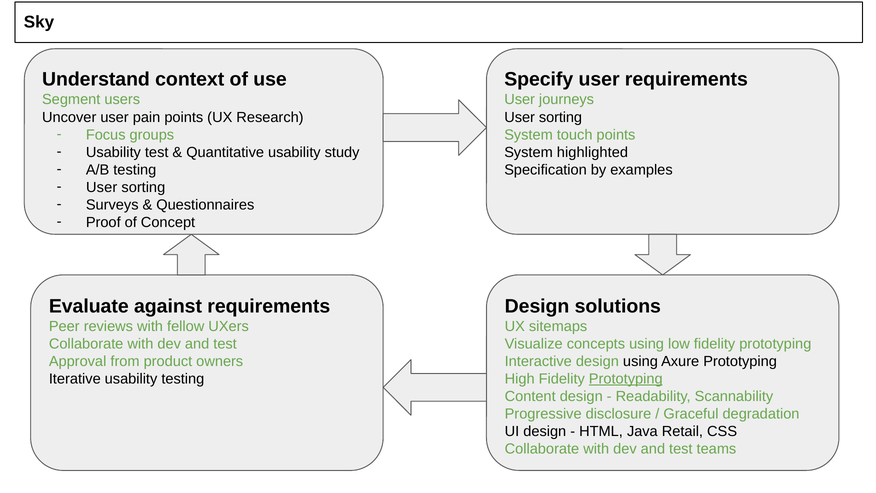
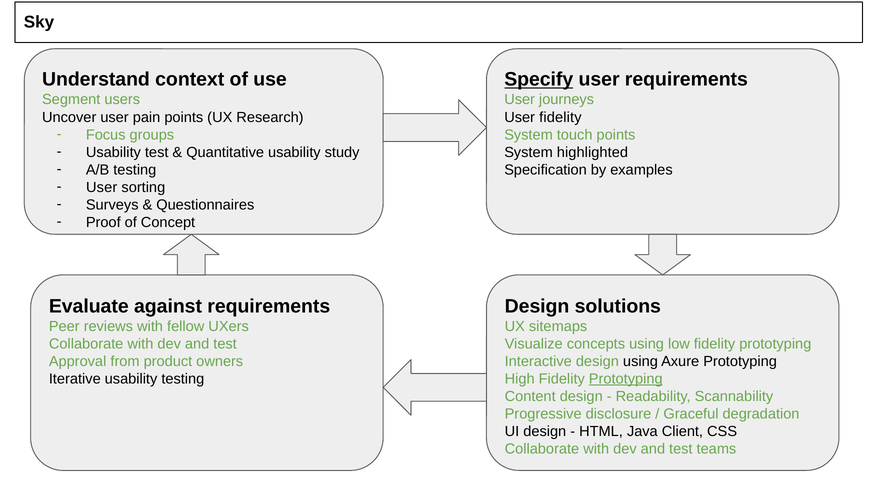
Specify underline: none -> present (539, 80)
sorting: sorting -> fidelity (560, 117)
Retail: Retail -> Client (682, 431)
